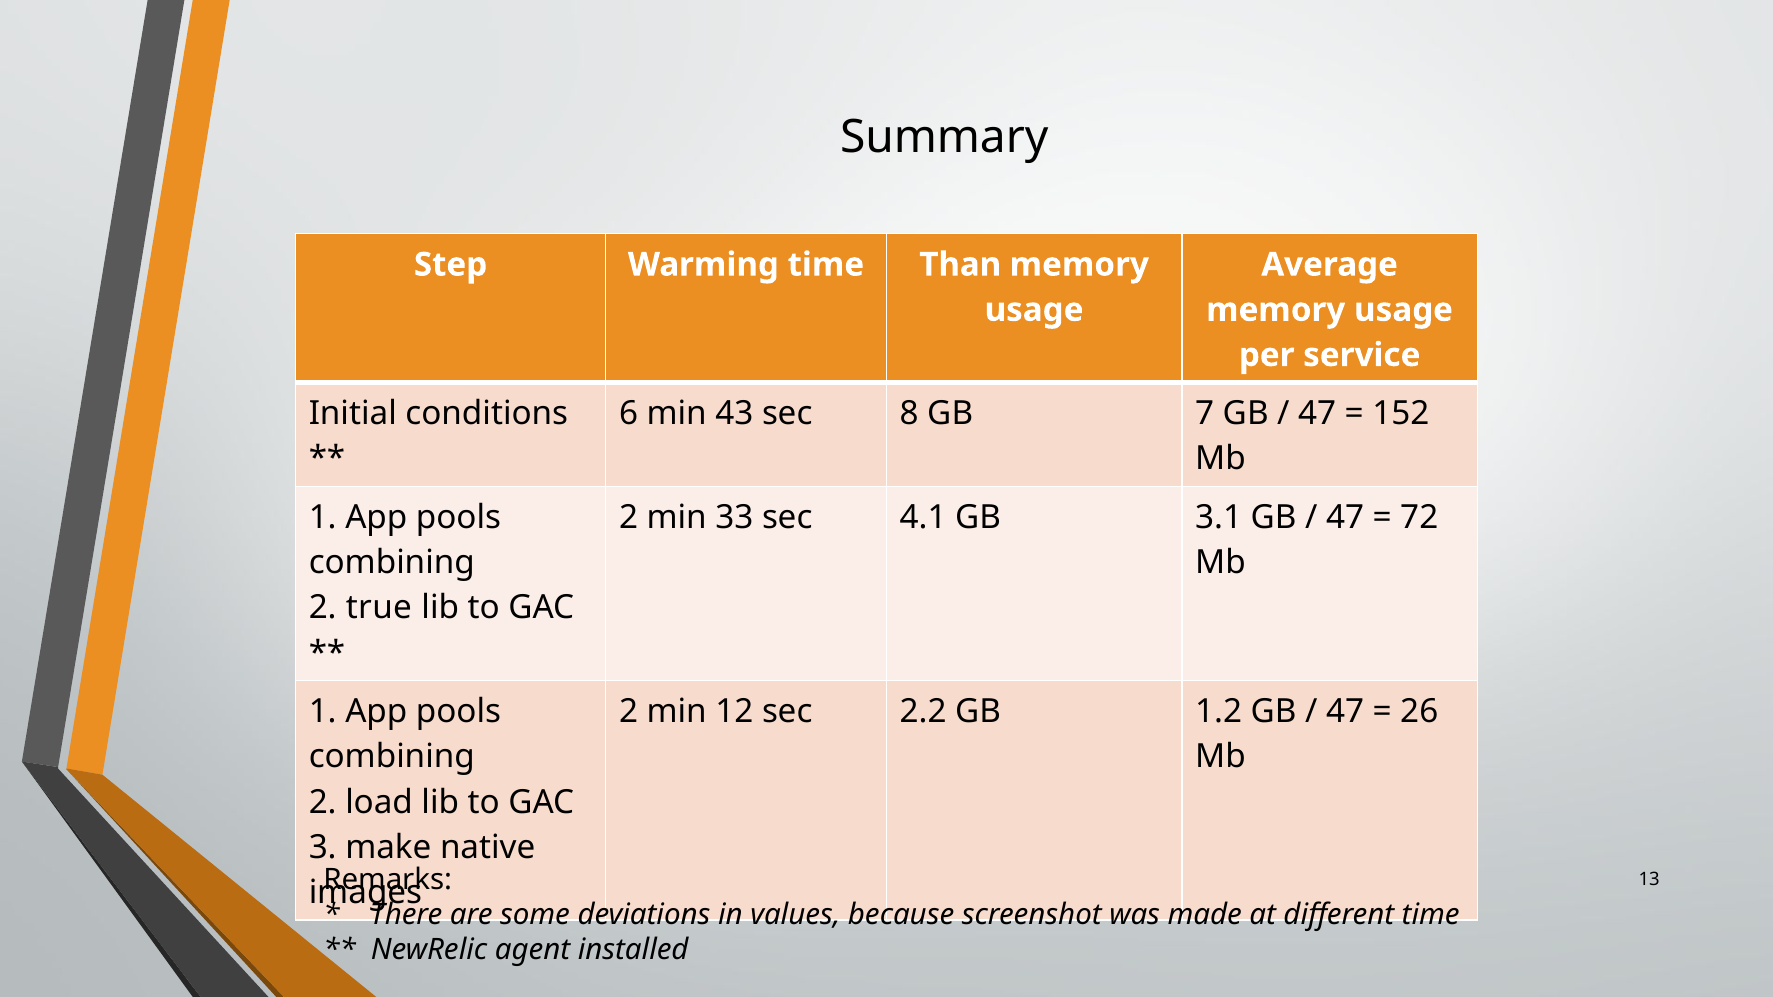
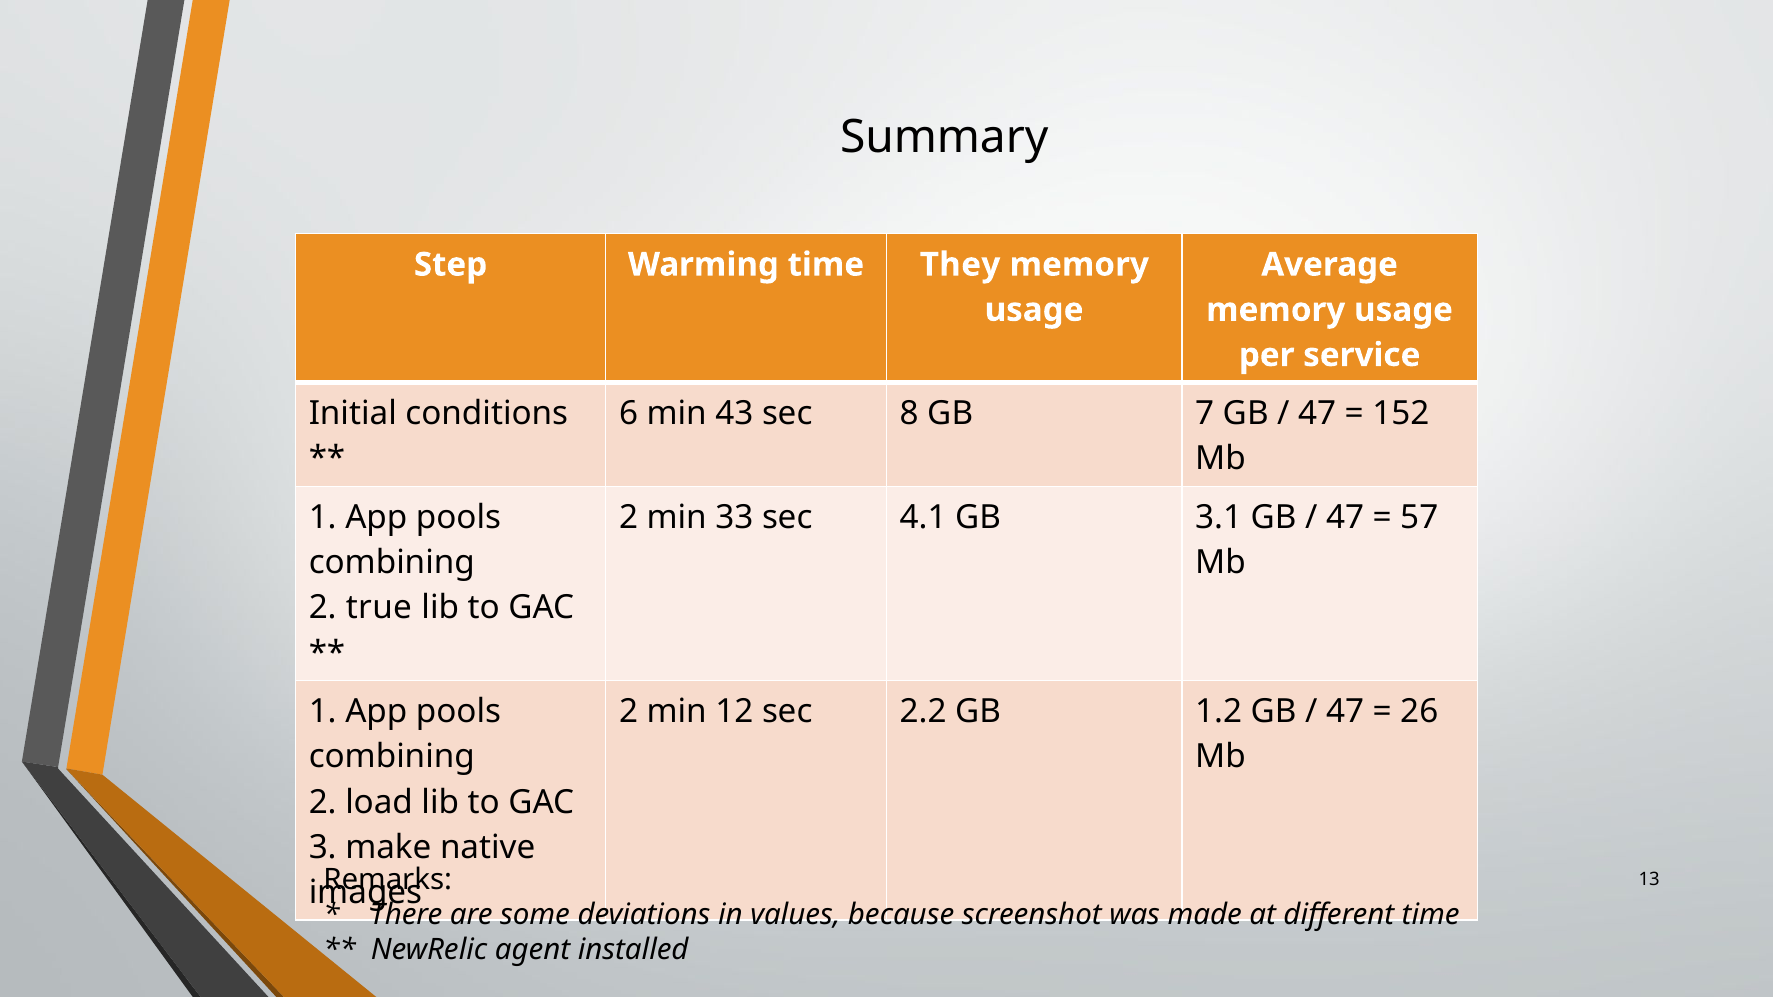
Than: Than -> They (960, 265)
72: 72 -> 57 (1419, 518)
